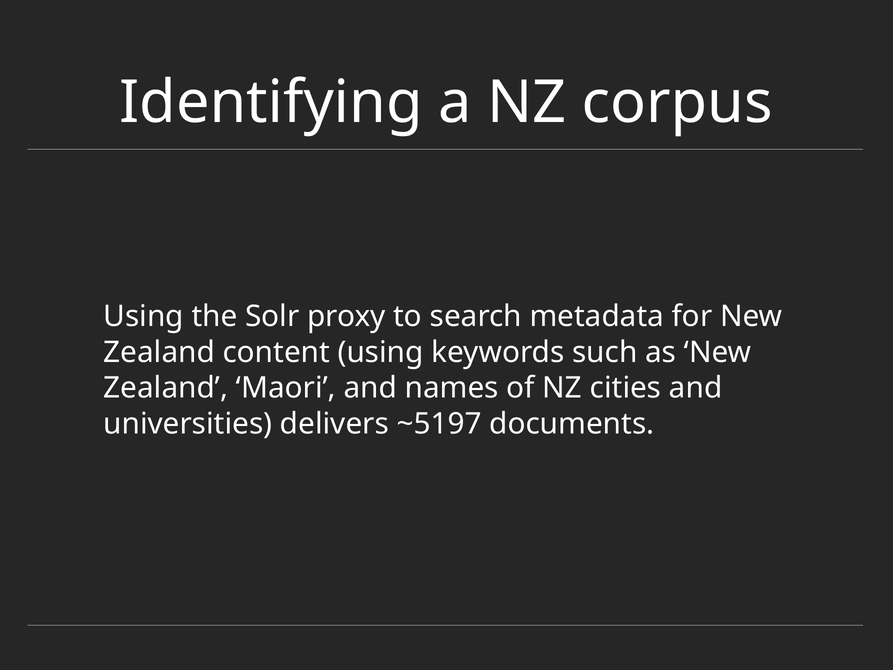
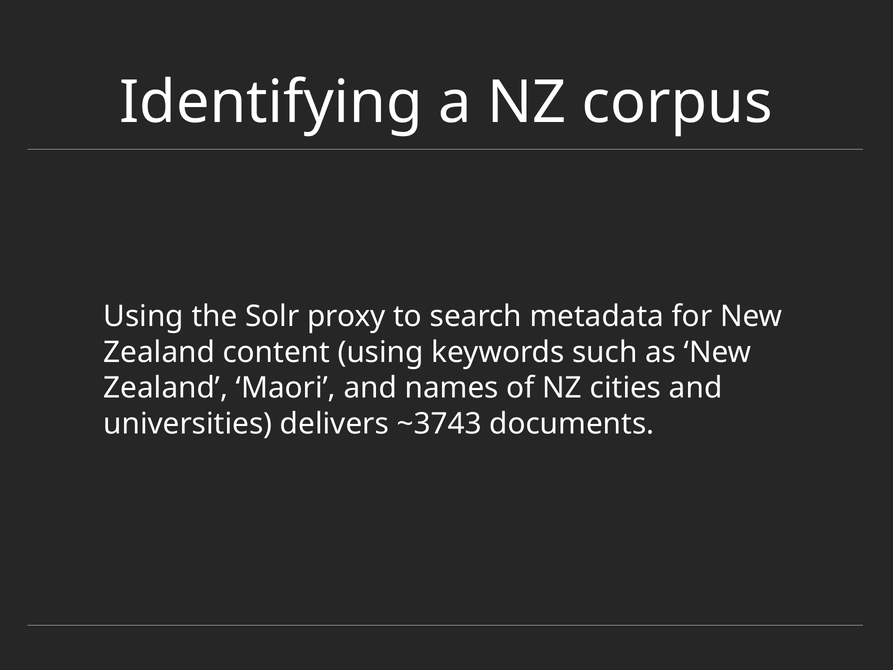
~5197: ~5197 -> ~3743 (439, 424)
